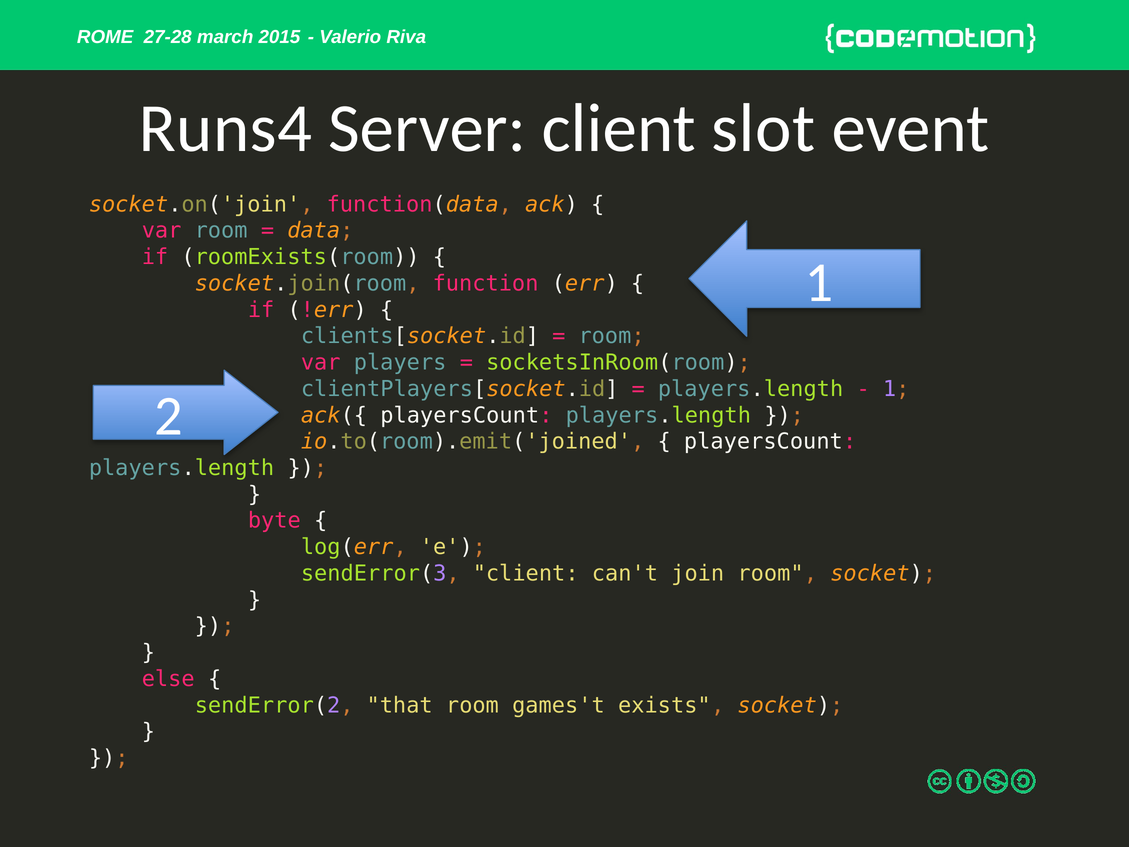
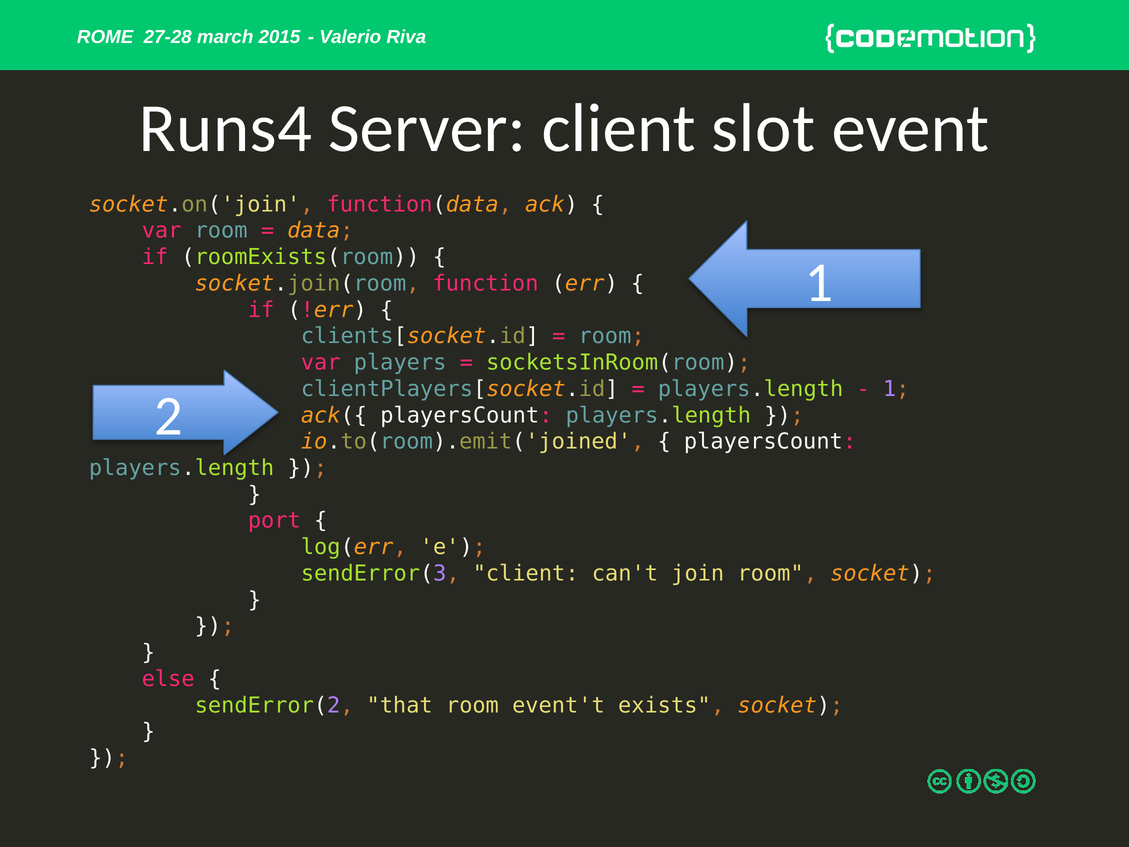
byte: byte -> port (274, 521)
games't: games't -> event't (558, 705)
